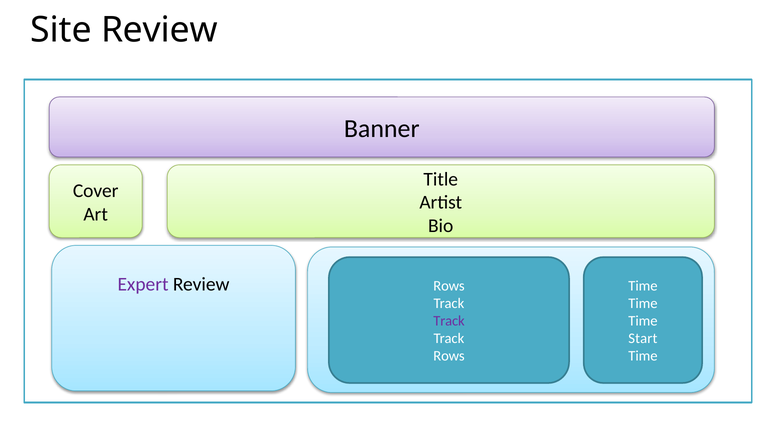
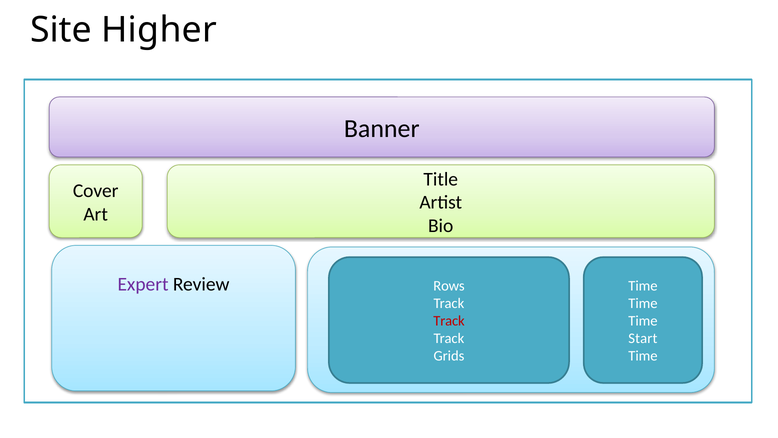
Site Review: Review -> Higher (159, 30)
Track colour: purple -> red (449, 321)
Rows: Rows -> Grids (449, 356)
